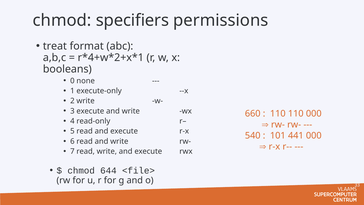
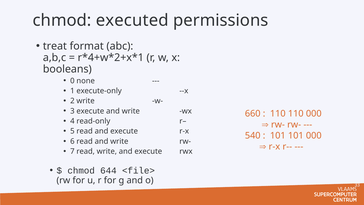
specifiers: specifiers -> executed (132, 20)
101 441: 441 -> 101 (296, 135)
